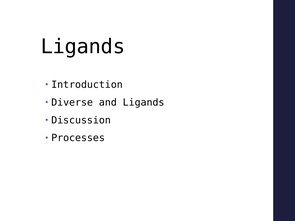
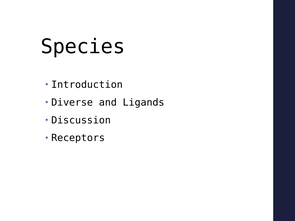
Ligands: Ligands -> Species (83, 47)
Processes: Processes -> Receptors (78, 138)
